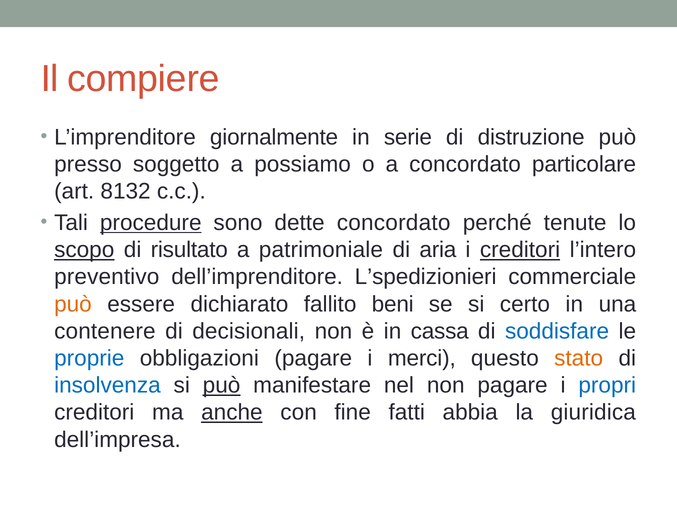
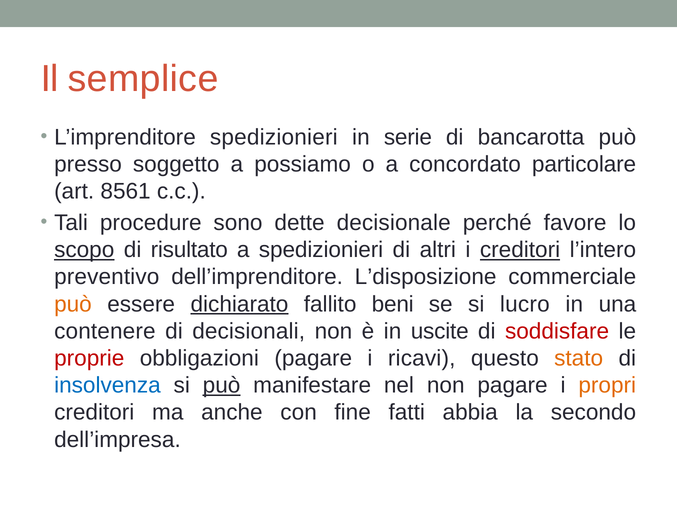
compiere: compiere -> semplice (143, 79)
L’imprenditore giornalmente: giornalmente -> spedizionieri (274, 137)
distruzione: distruzione -> bancarotta (531, 137)
8132: 8132 -> 8561 (126, 191)
procedure underline: present -> none (151, 223)
dette concordato: concordato -> decisionale (394, 223)
tenute: tenute -> favore (575, 223)
a patrimoniale: patrimoniale -> spedizionieri (321, 250)
aria: aria -> altri (438, 250)
L’spedizionieri: L’spedizionieri -> L’disposizione (426, 277)
dichiarato underline: none -> present (239, 304)
certo: certo -> lucro (525, 304)
cassa: cassa -> uscite (440, 331)
soddisfare colour: blue -> red (557, 331)
proprie colour: blue -> red (89, 358)
merci: merci -> ricavi (422, 358)
propri colour: blue -> orange (607, 385)
anche underline: present -> none (232, 412)
giuridica: giuridica -> secondo (593, 412)
